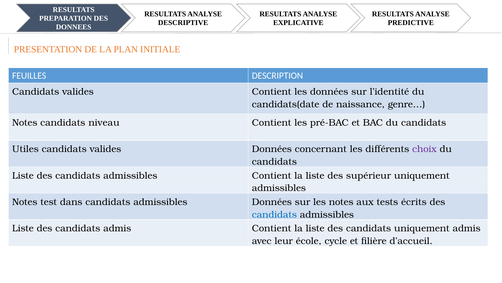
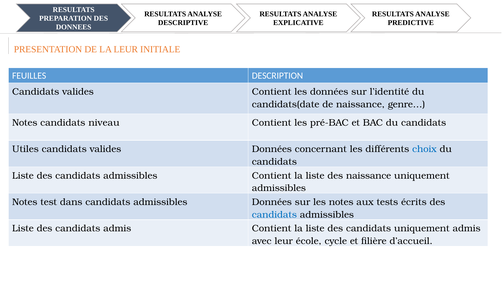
LA PLAN: PLAN -> LEUR (126, 49)
choix colour: purple -> blue (424, 149)
des supérieur: supérieur -> naissance (369, 175)
